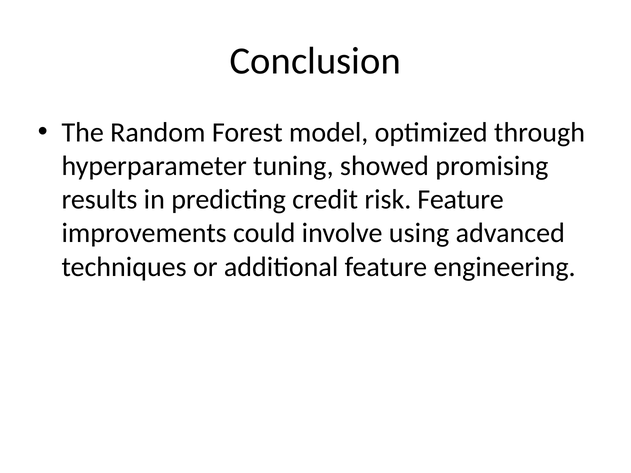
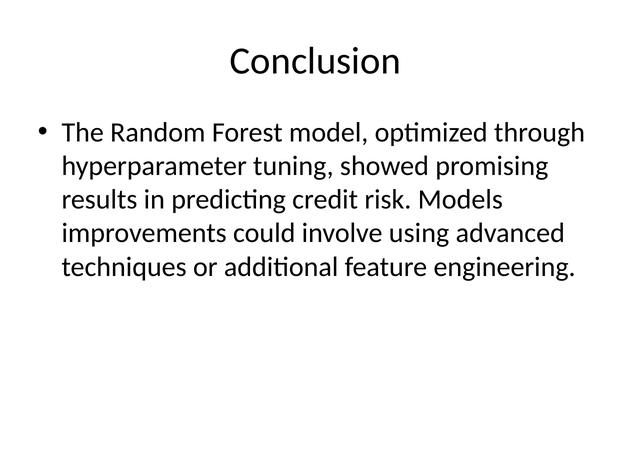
risk Feature: Feature -> Models (460, 200)
